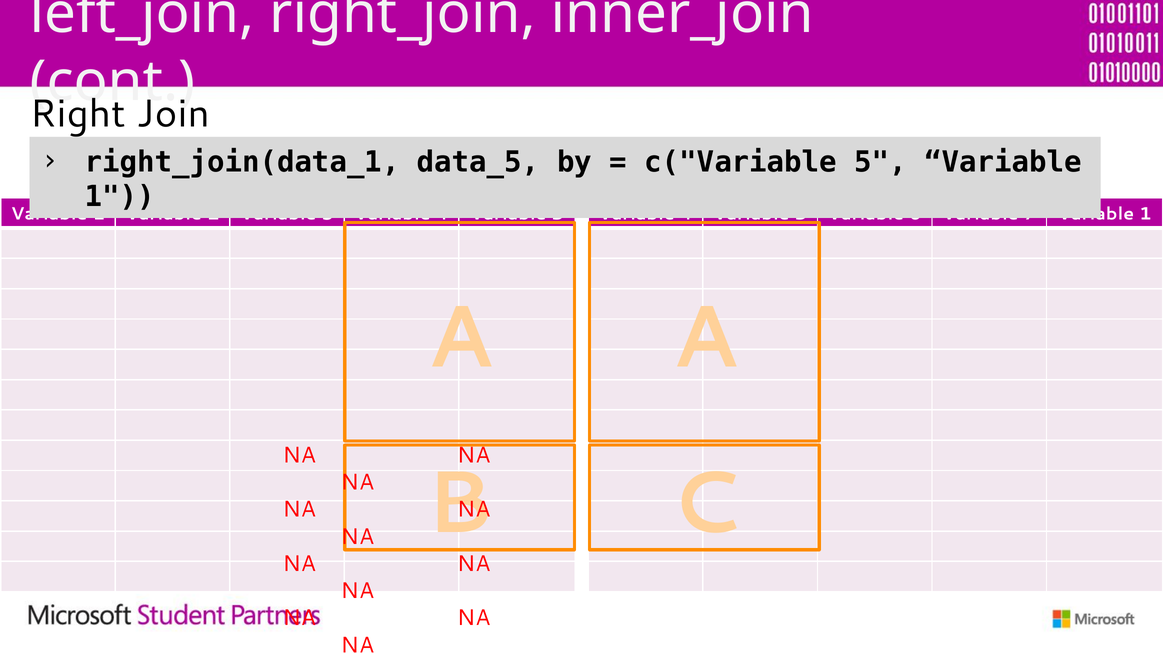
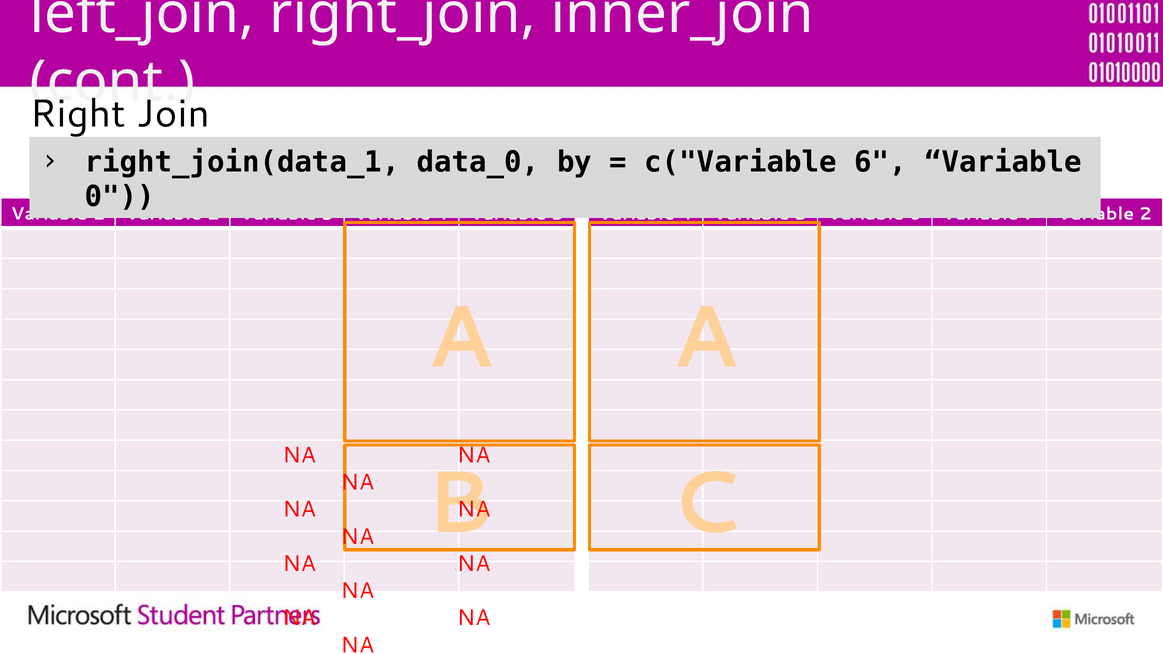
data_5: data_5 -> data_0 (478, 162)
c("Variable 5: 5 -> 6 (881, 162)
1: 1 -> 0 (120, 197)
1: 1 -> 2 (1145, 214)
